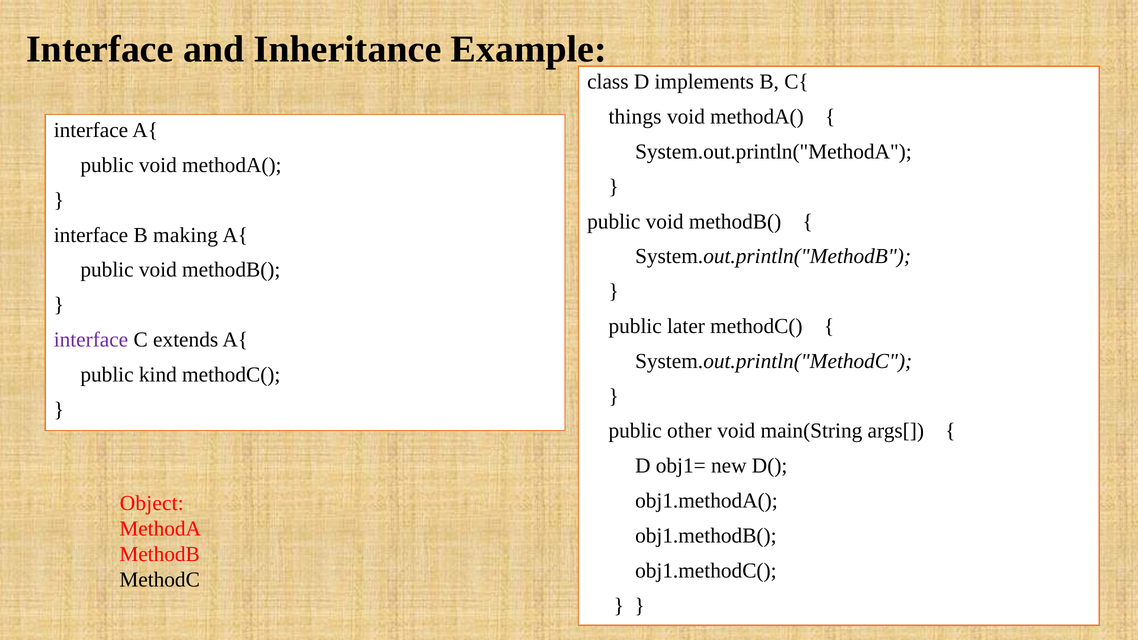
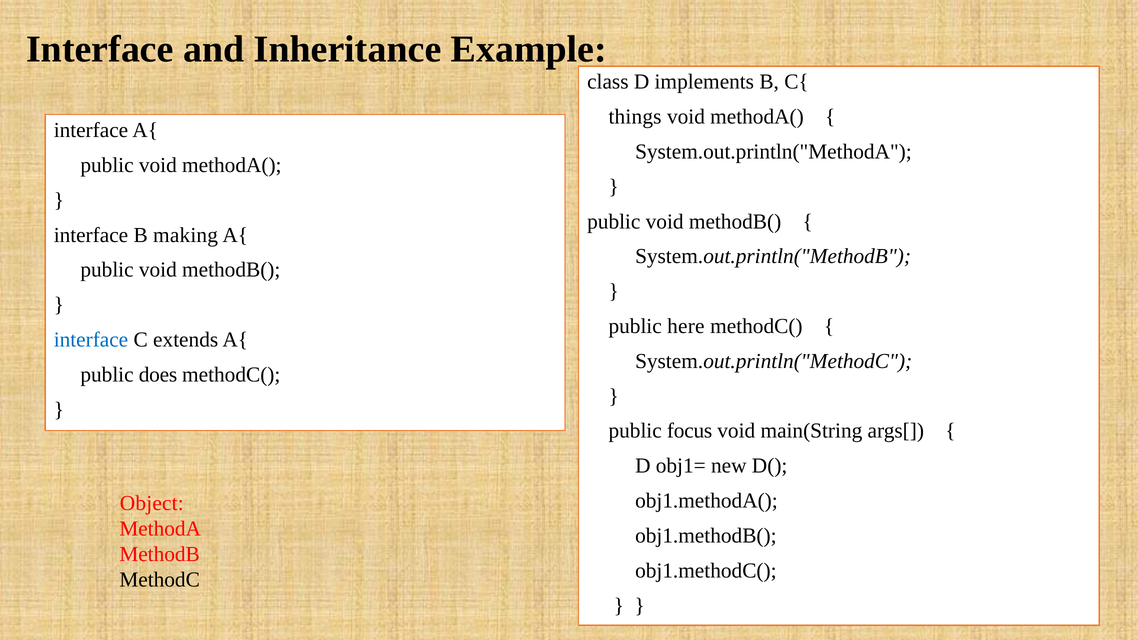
later: later -> here (686, 326)
interface colour: purple -> blue (91, 340)
kind: kind -> does (158, 375)
other: other -> focus (690, 431)
